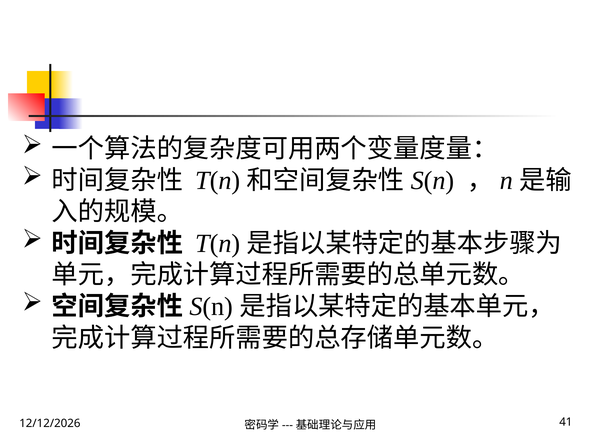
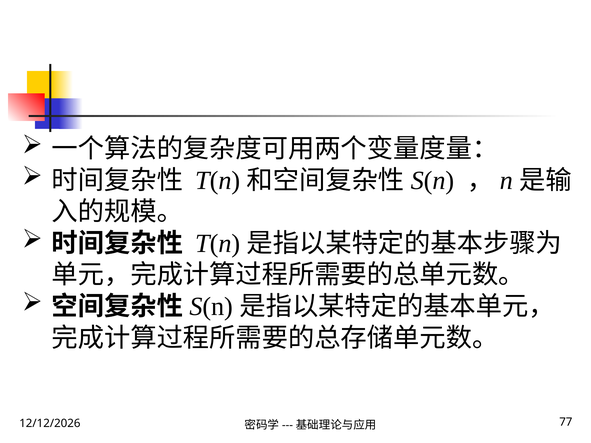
41: 41 -> 77 (566, 422)
